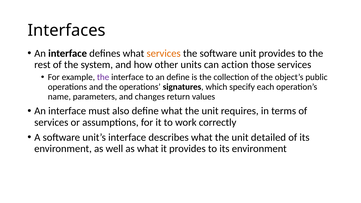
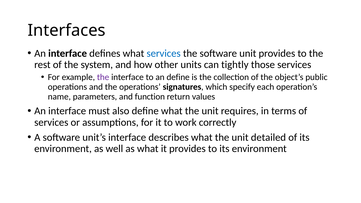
services colour: orange -> blue (164, 53)
action: action -> tightly (235, 65)
changes: changes -> function (150, 97)
